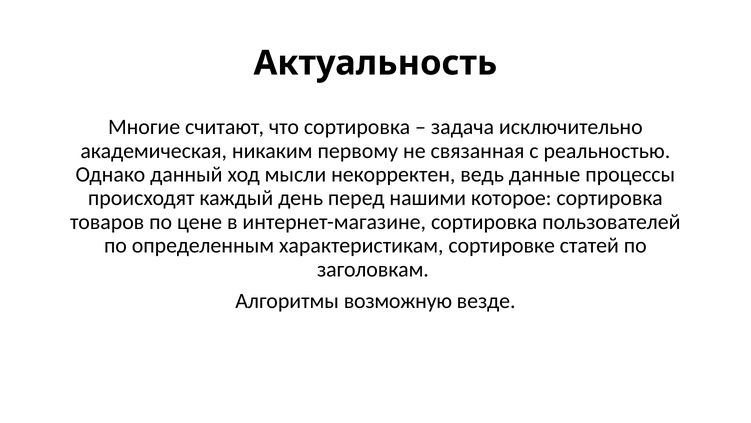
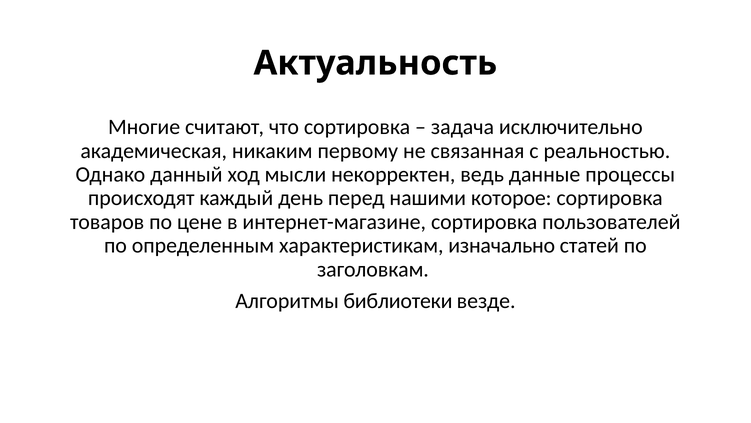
сортировке: сортировке -> изначально (502, 245)
возможную: возможную -> библиотеки (398, 300)
